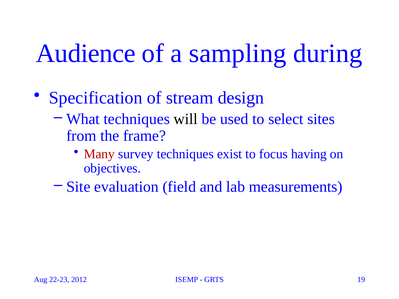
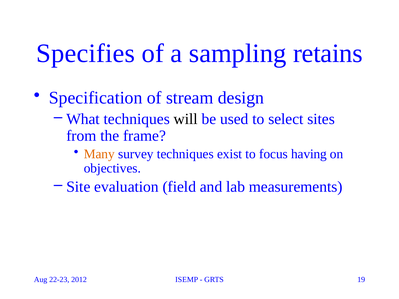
Audience: Audience -> Specifies (86, 53)
during: during -> retains (328, 53)
Many colour: red -> orange (99, 154)
